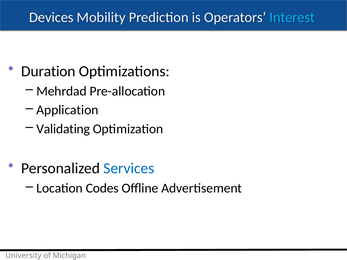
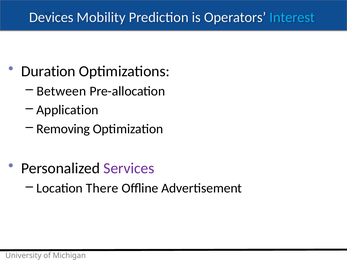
Mehrdad: Mehrdad -> Between (61, 91)
Validating: Validating -> Removing (63, 129)
Services colour: blue -> purple (129, 168)
Codes: Codes -> There (102, 188)
